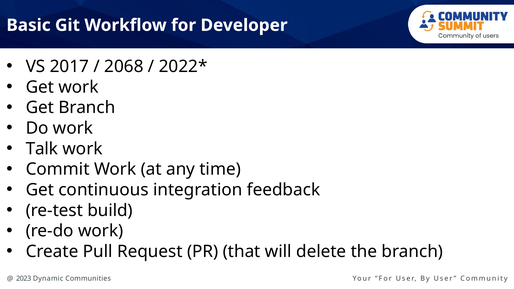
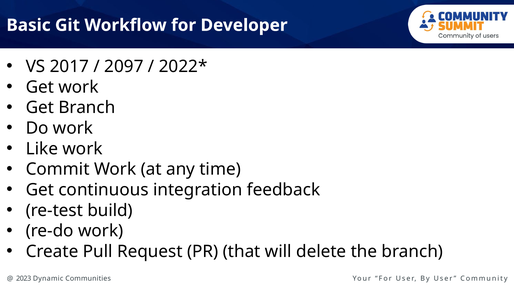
2068: 2068 -> 2097 (124, 67)
Talk: Talk -> Like (42, 149)
